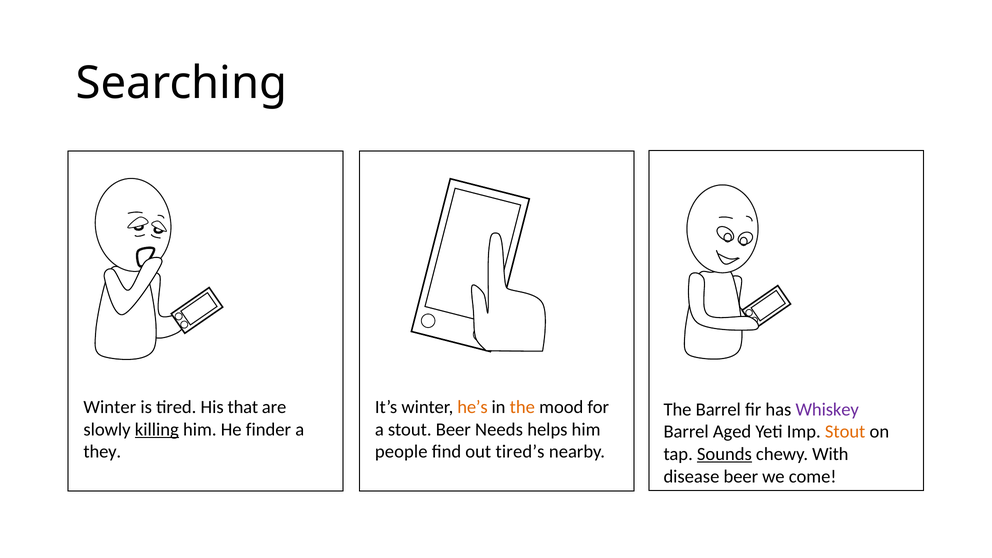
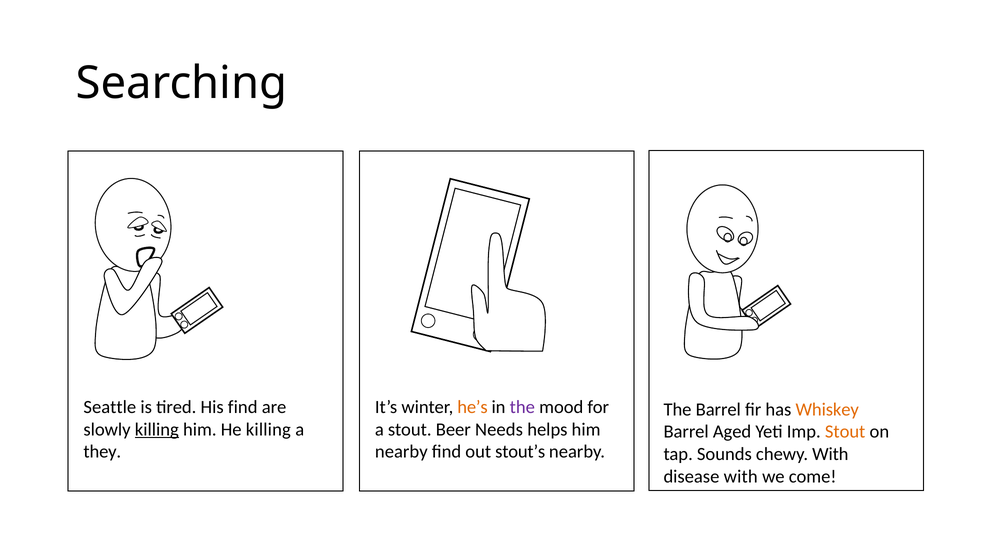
Winter: Winter -> Seattle (110, 407)
His that: that -> find (243, 407)
the colour: orange -> purple (522, 407)
Whiskey colour: purple -> orange (827, 409)
He finder: finder -> killing (268, 430)
people: people -> nearby (401, 452)
tired’s: tired’s -> stout’s (520, 452)
Sounds underline: present -> none (724, 454)
disease beer: beer -> with (741, 476)
